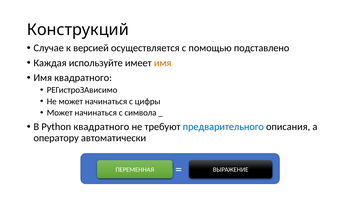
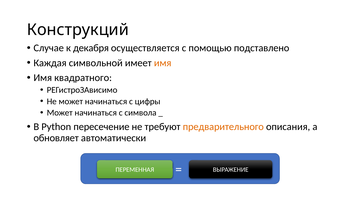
версией: версией -> декабря (91, 48)
используйте: используйте -> символьной (96, 63)
Python квадратного: квадратного -> пересечение (101, 126)
предварительного colour: blue -> orange (223, 126)
оператору: оператору -> обновляет (56, 138)
